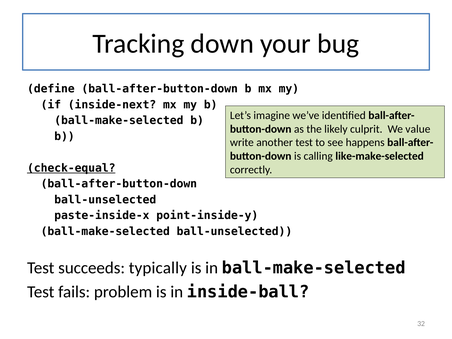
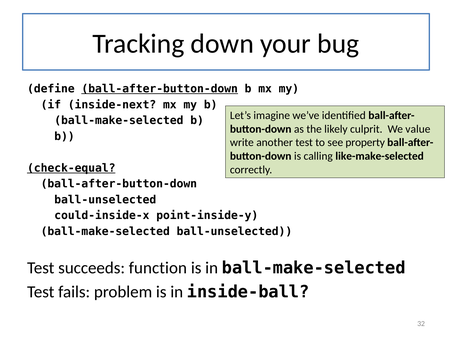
ball-after-button-down underline: none -> present (160, 89)
happens: happens -> property (365, 143)
paste-inside-x: paste-inside-x -> could-inside-x (102, 215)
typically: typically -> function (158, 268)
